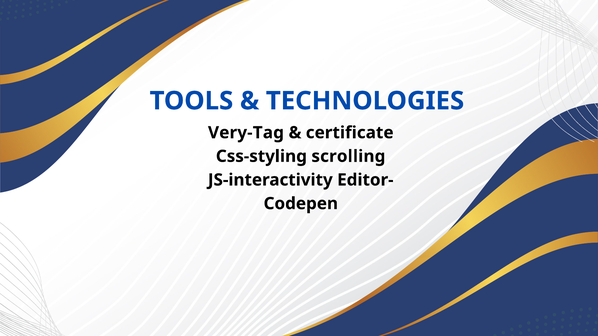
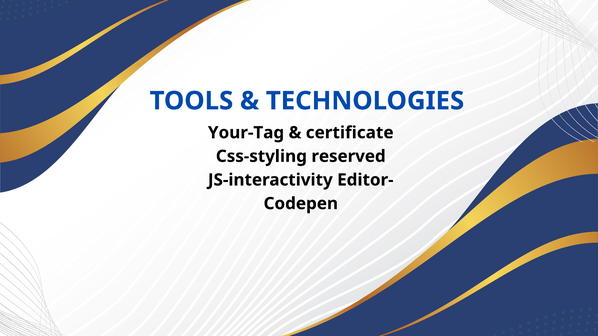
Very-Tag: Very-Tag -> Your-Tag (246, 133)
scrolling: scrolling -> reserved (349, 156)
